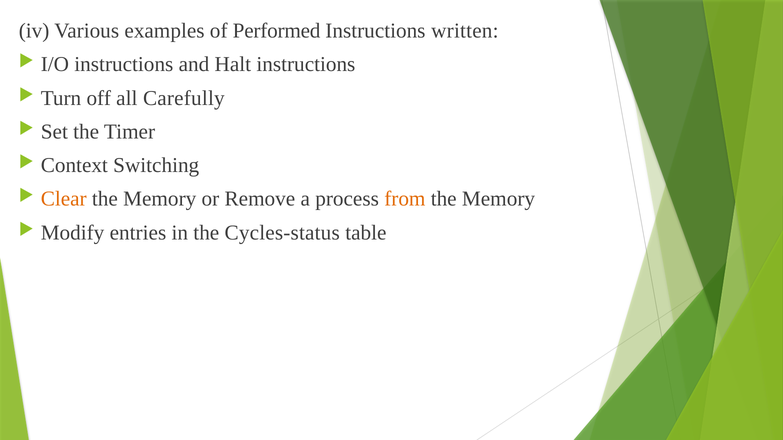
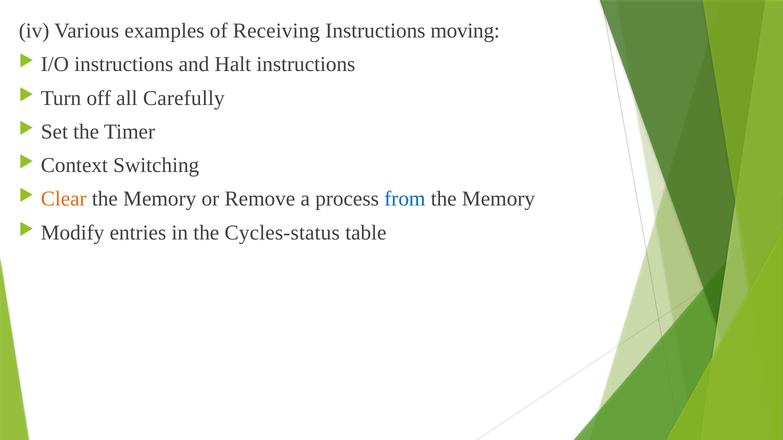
Performed: Performed -> Receiving (276, 31)
written: written -> moving (465, 31)
from colour: orange -> blue (405, 199)
